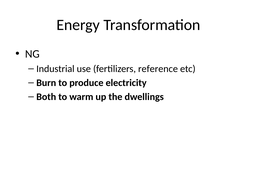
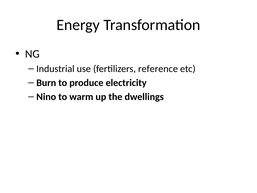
Both: Both -> Nino (46, 97)
